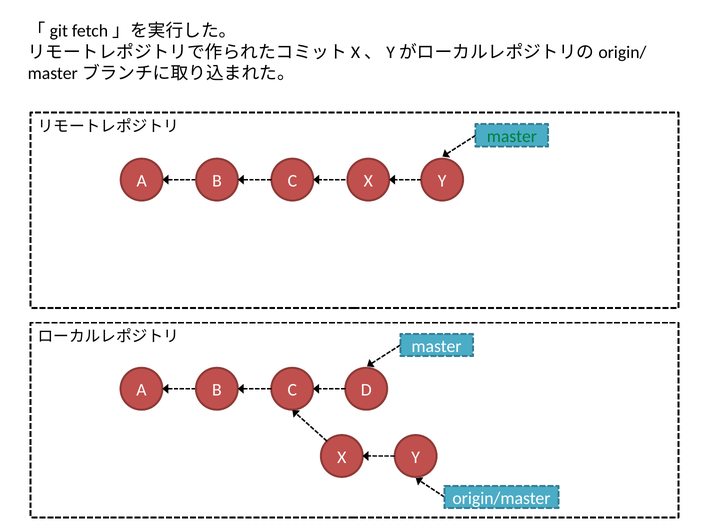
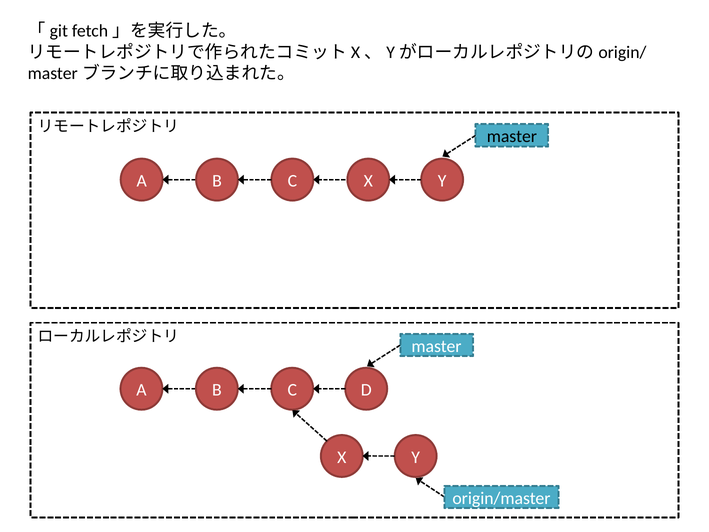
master colour: green -> black (512, 137)
